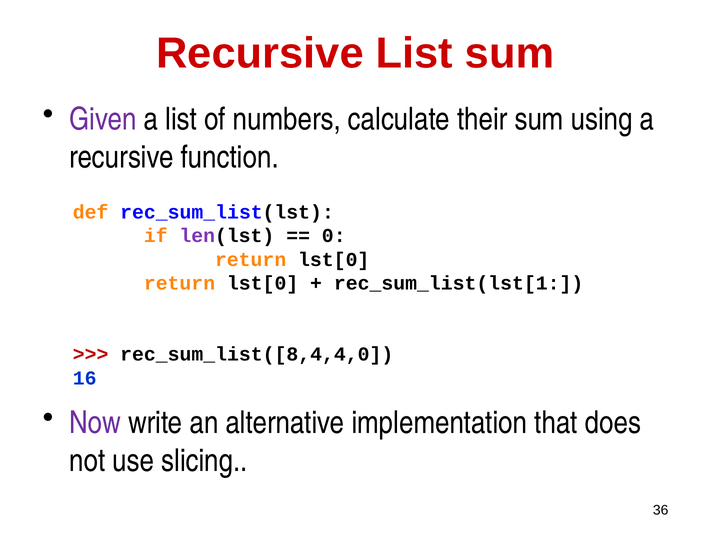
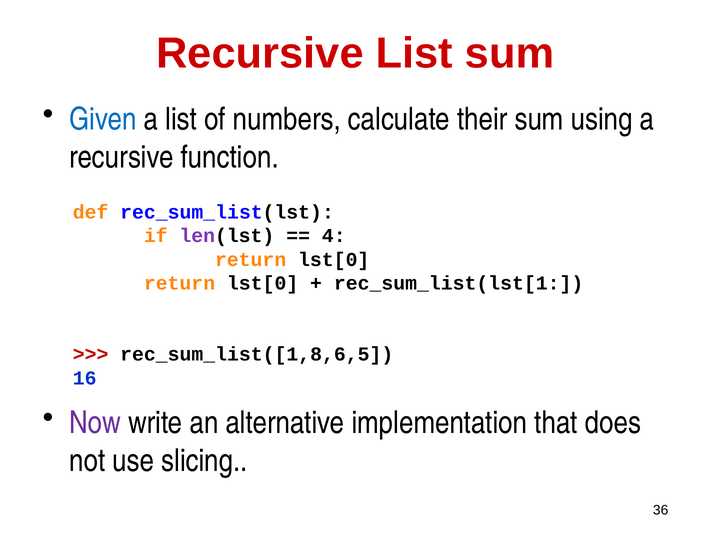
Given colour: purple -> blue (103, 120)
0: 0 -> 4 (334, 236)
rec_sum_list([8,4,4,0: rec_sum_list([8,4,4,0 -> rec_sum_list([1,8,6,5 (257, 354)
